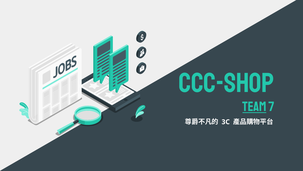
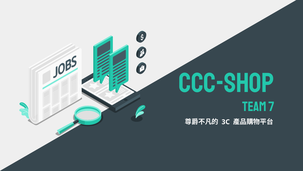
team underline: present -> none (254, 106)
